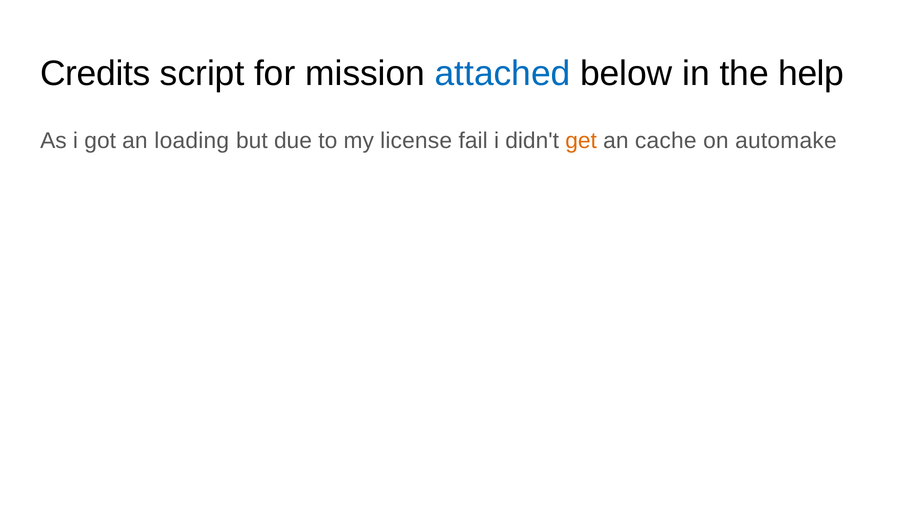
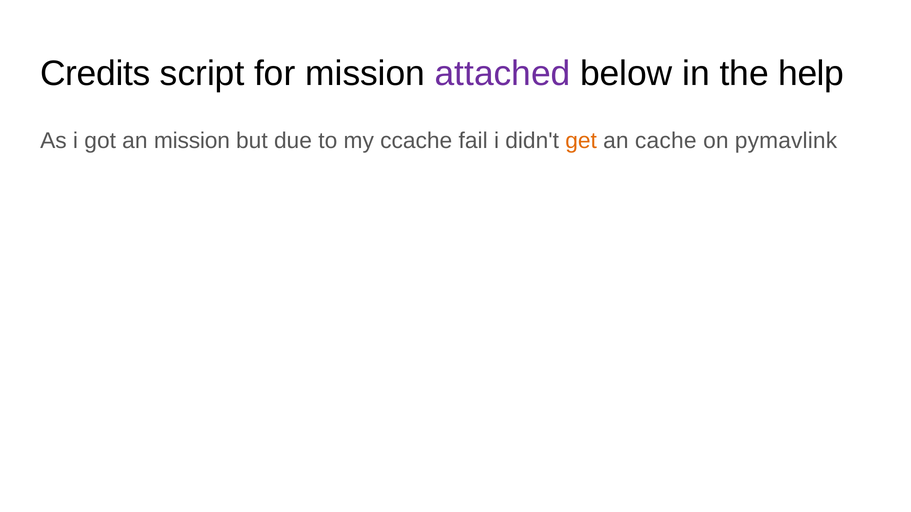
attached colour: blue -> purple (503, 74)
an loading: loading -> mission (192, 141)
license: license -> ccache (416, 141)
automake: automake -> pymavlink (786, 141)
